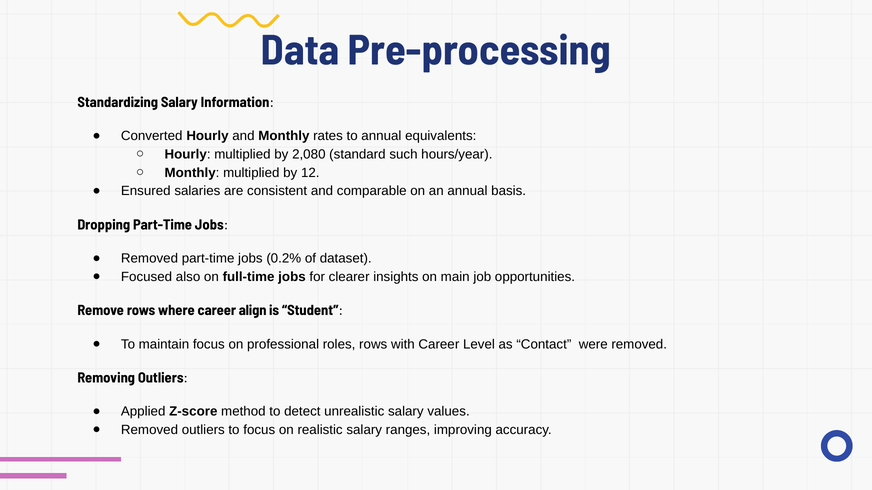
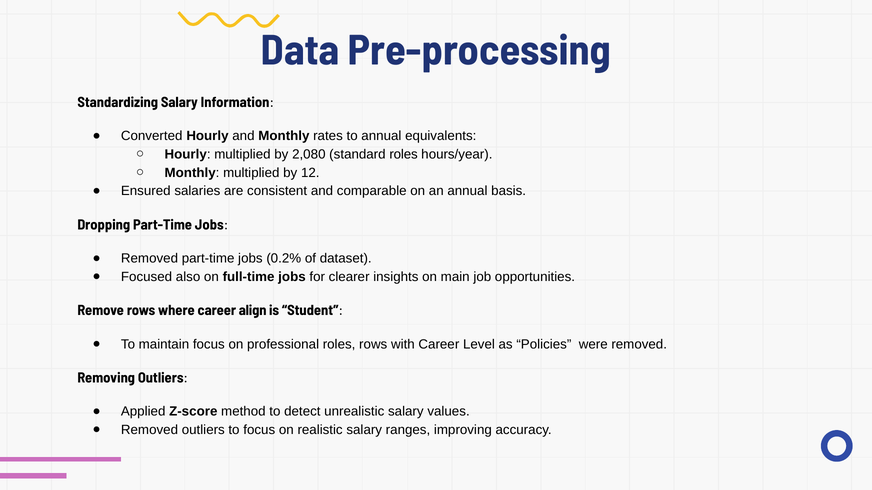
standard such: such -> roles (404, 154)
Contact: Contact -> Policies (544, 344)
